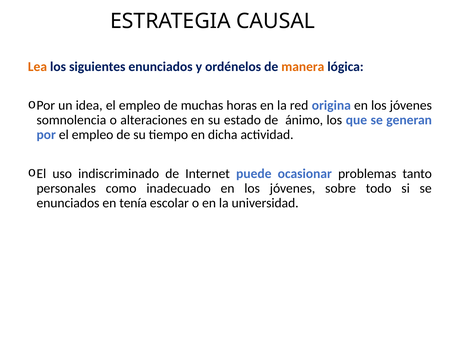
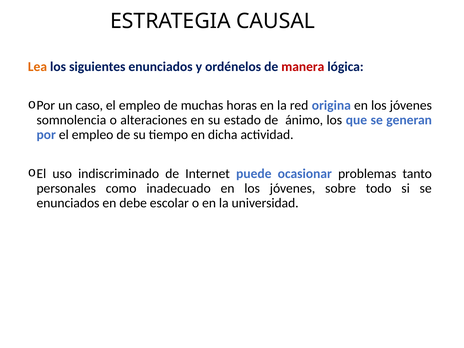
manera colour: orange -> red (303, 67)
idea: idea -> caso (89, 106)
tenía: tenía -> debe (133, 203)
